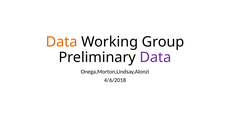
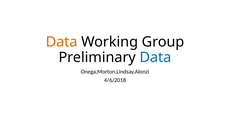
Data colour: purple -> blue (155, 57)
